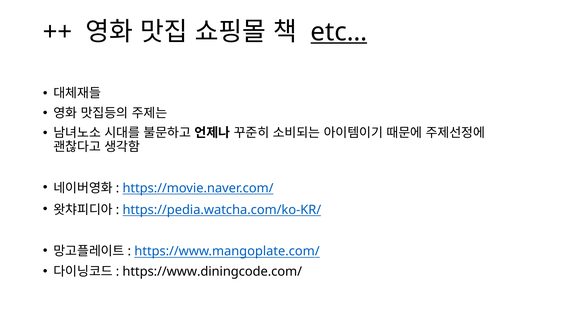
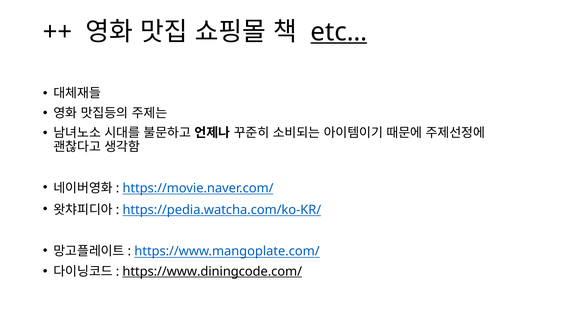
https://www.diningcode.com/ underline: none -> present (212, 271)
